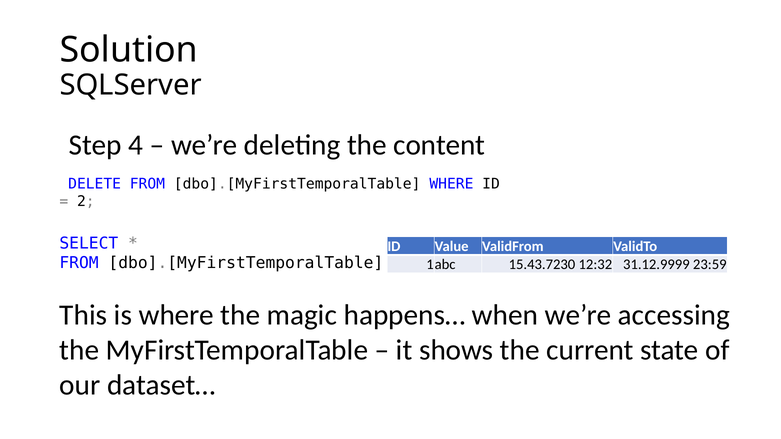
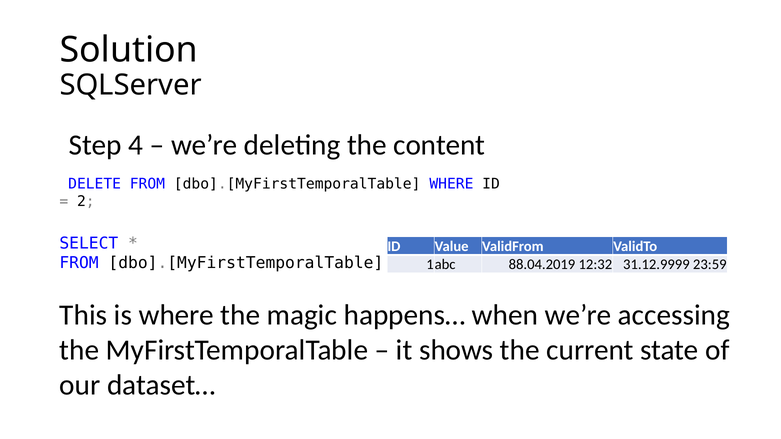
15.43.7230: 15.43.7230 -> 88.04.2019 (542, 265)
